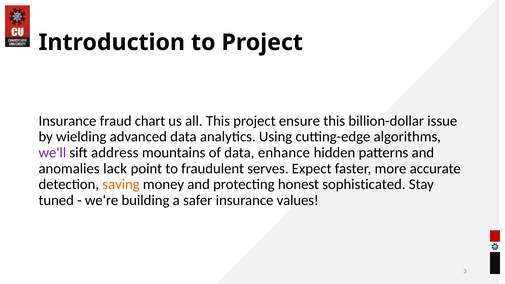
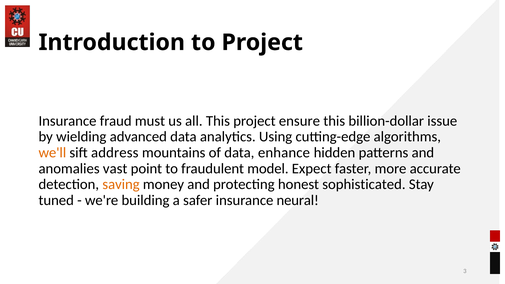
chart: chart -> must (150, 121)
we'll colour: purple -> orange (52, 153)
lack: lack -> vast (115, 169)
serves: serves -> model (268, 169)
values: values -> neural (298, 200)
